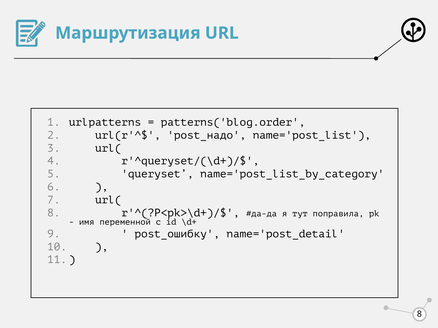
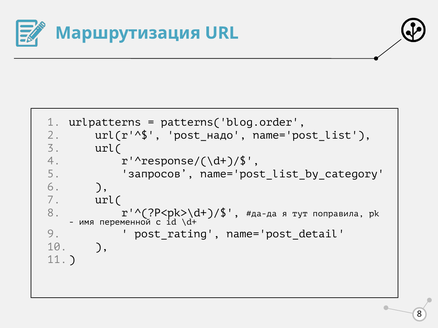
r'^queryset/(\d+)/$: r'^queryset/(\d+)/$ -> r'^response/(\d+)/$ (190, 161)
queryset: queryset -> запросов (158, 174)
post_ошибку: post_ошибку -> post_rating (177, 234)
